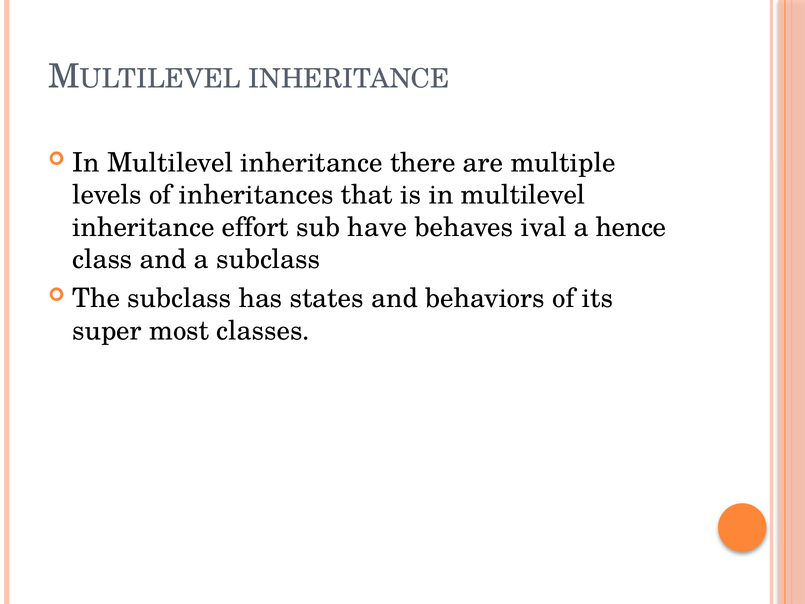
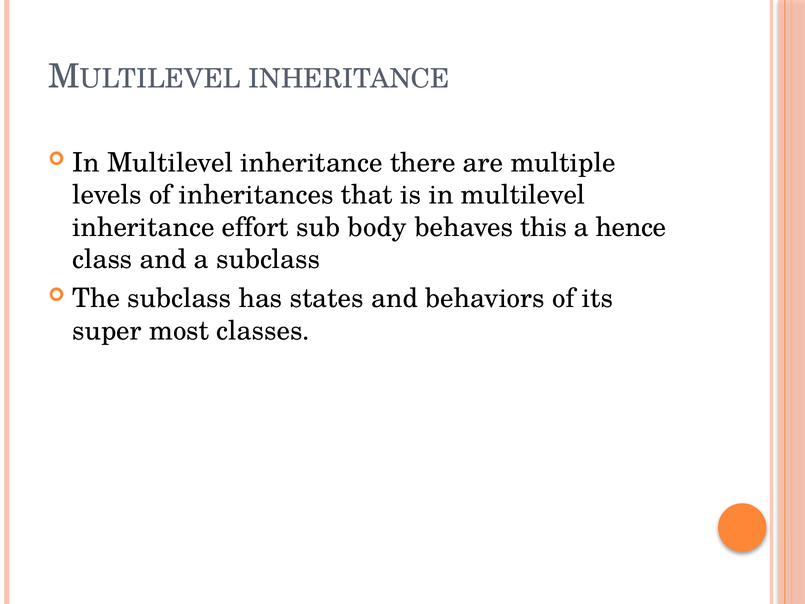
have: have -> body (377, 227)
ival: ival -> this (544, 227)
